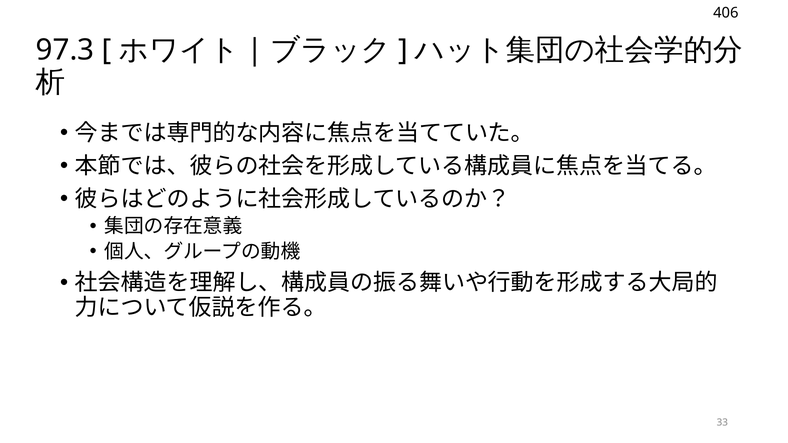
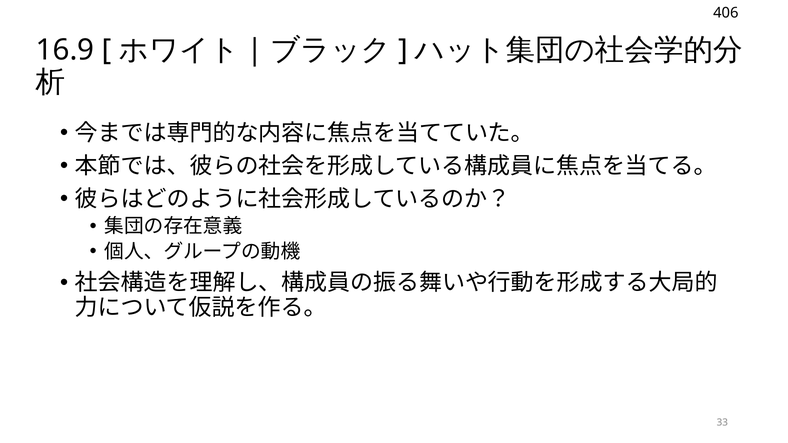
97.3: 97.3 -> 16.9 (65, 50)
